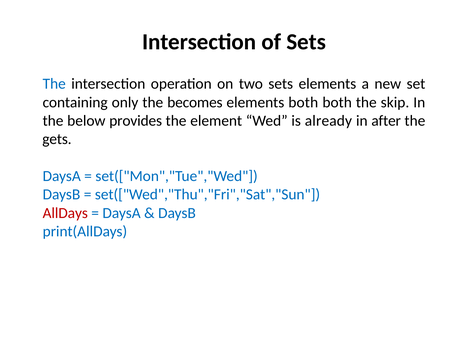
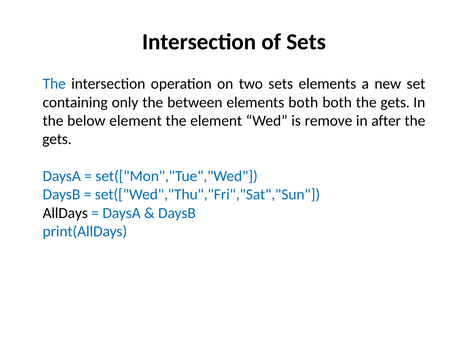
becomes: becomes -> between (195, 102)
both the skip: skip -> gets (395, 102)
below provides: provides -> element (136, 121)
already: already -> remove (329, 121)
AllDays colour: red -> black (65, 213)
